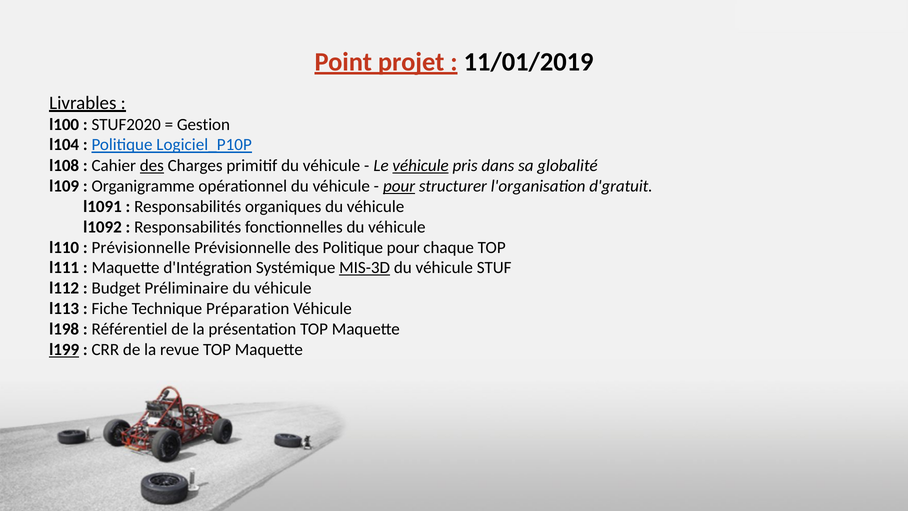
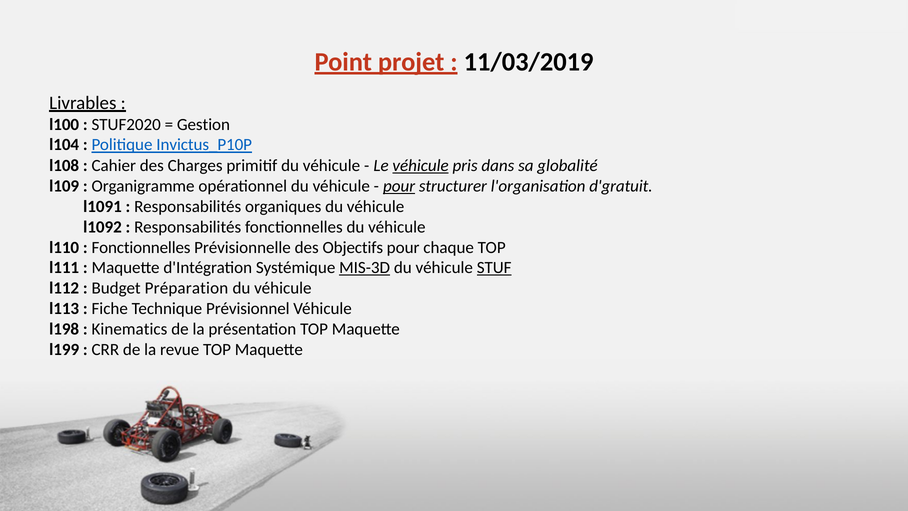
11/01/2019: 11/01/2019 -> 11/03/2019 (529, 62)
Logiciel_P10P: Logiciel_P10P -> Invictus_P10P (204, 145)
des underline: present -> none (152, 166)
Prévisionnelle: Prévisionnelle -> Fonctionnelles (141, 247)
des Politique: Politique -> Objectifs (353, 247)
STUF underline: none -> present (494, 268)
Préliminaire: Préliminaire -> Préparation (186, 288)
Préparation: Préparation -> Prévisionnel (248, 309)
Référentiel: Référentiel -> Kinematics (129, 329)
l199 underline: present -> none (64, 349)
